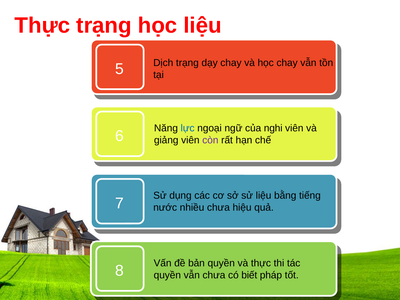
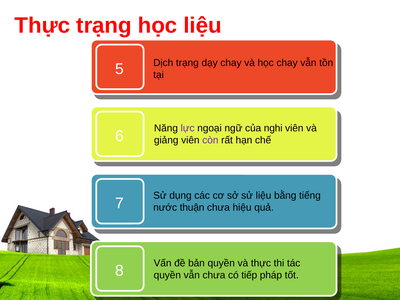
lực colour: blue -> purple (188, 128)
nhiều: nhiều -> thuận (192, 208)
biết: biết -> tiếp (249, 275)
